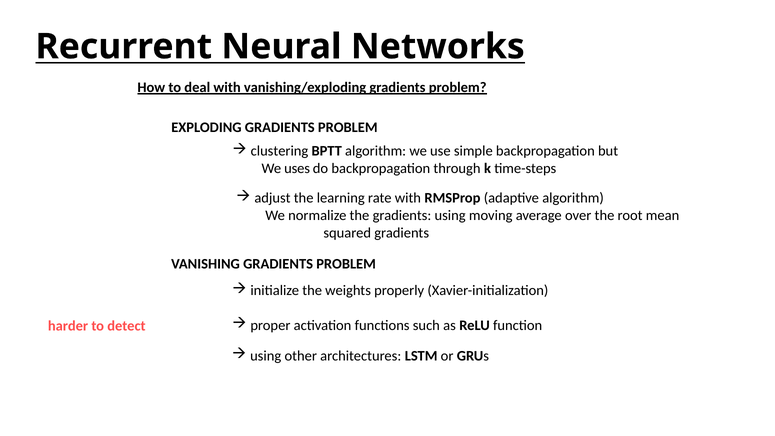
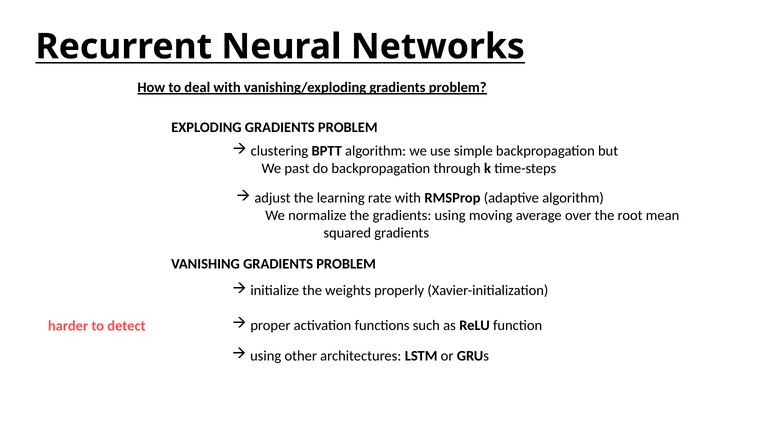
uses: uses -> past (297, 169)
